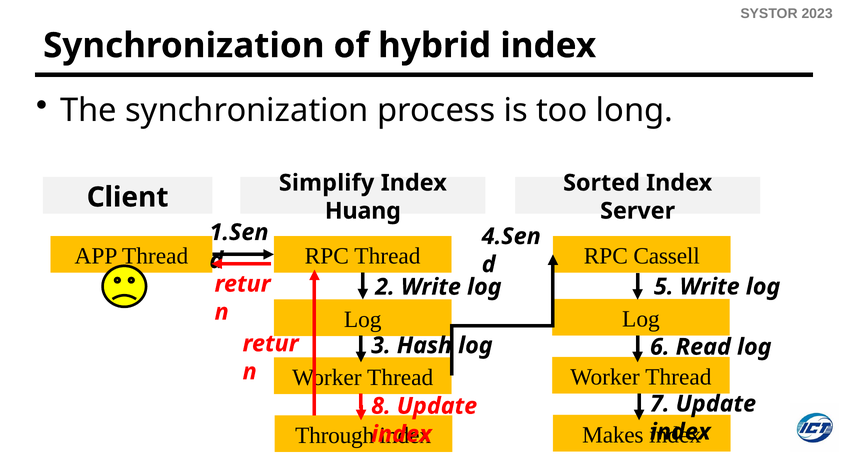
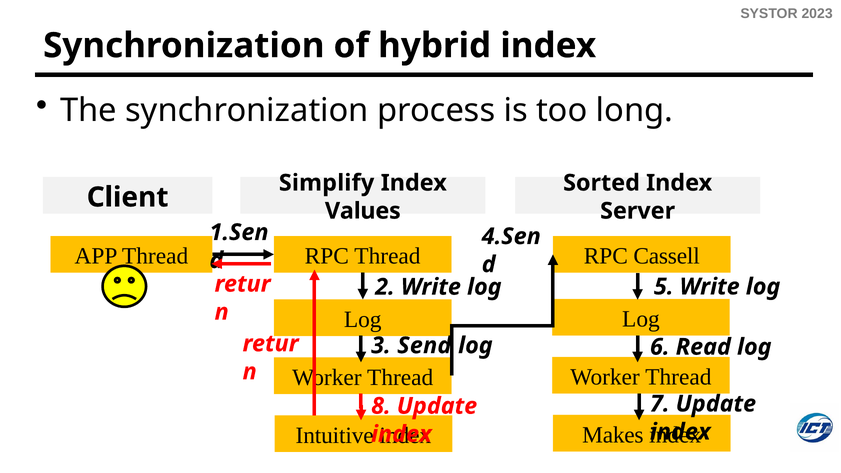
Huang: Huang -> Values (363, 211)
Hash: Hash -> Send (424, 346)
Through: Through -> Intuitive (335, 435)
